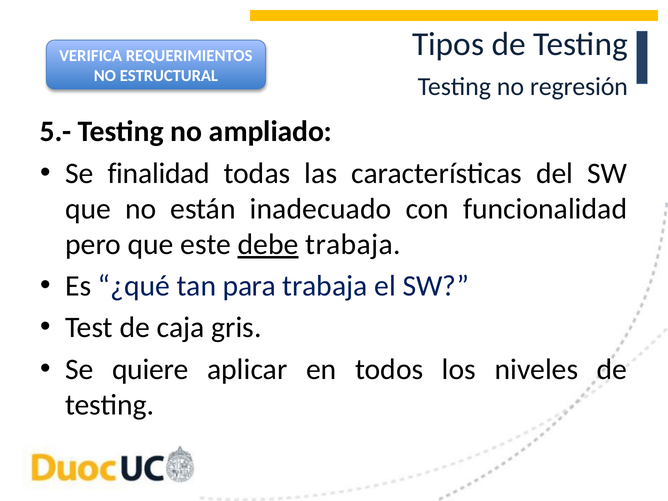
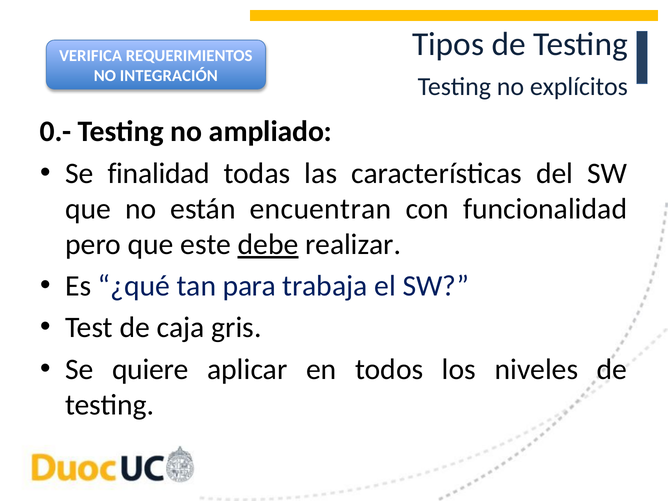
ESTRUCTURAL: ESTRUCTURAL -> INTEGRACIÓN (169, 76)
regresión: regresión -> explícitos (579, 87)
5.-: 5.- -> 0.- (56, 132)
inadecuado: inadecuado -> encuentran (321, 209)
trabaja: trabaja -> realizar (353, 245)
